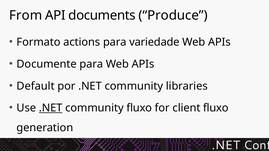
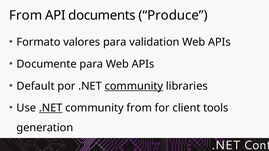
actions: actions -> valores (82, 42)
variedade: variedade -> validation (154, 42)
community underline: none -> present (134, 86)
community fluxo: fluxo -> from (139, 108)
client fluxo: fluxo -> tools (216, 108)
